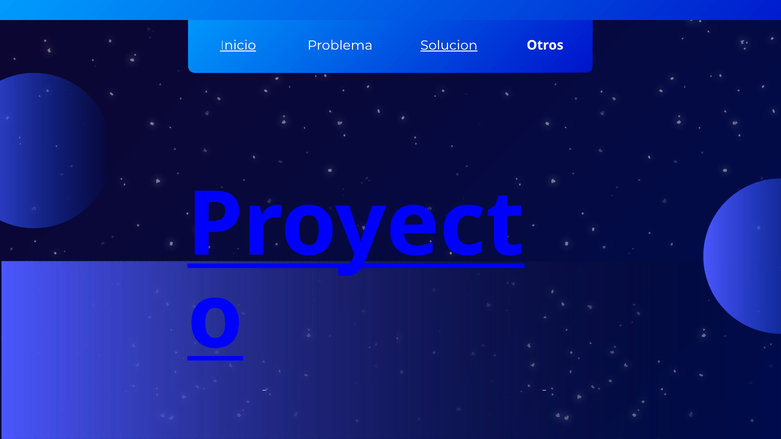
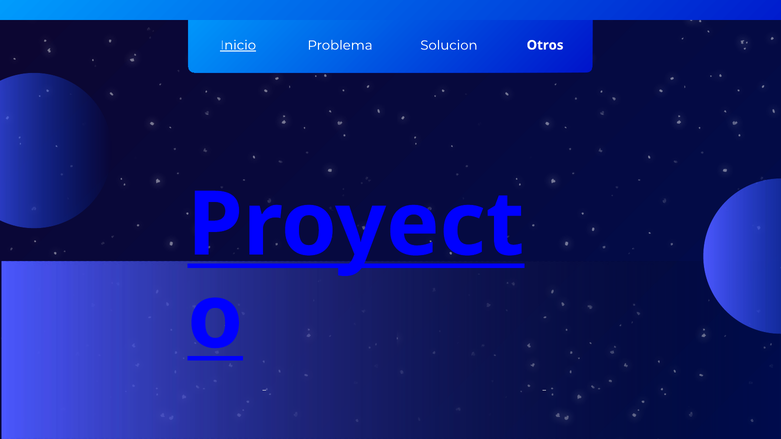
Solucion underline: present -> none (449, 45)
